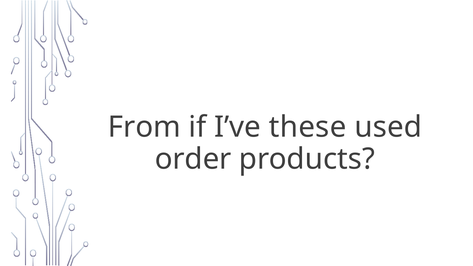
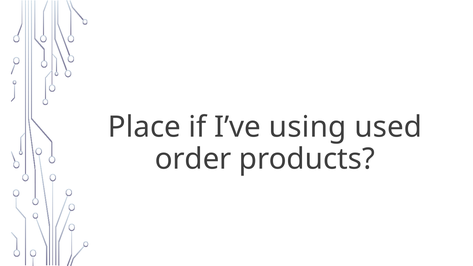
From: From -> Place (144, 127)
these: these -> using (308, 127)
